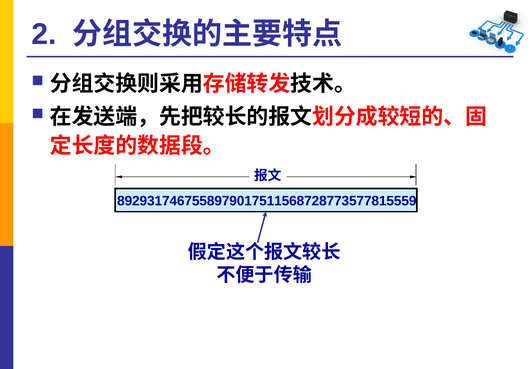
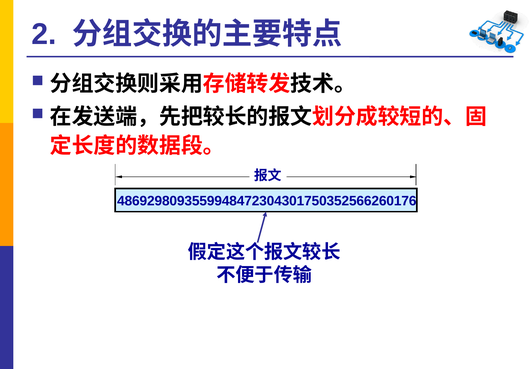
8929317467558979017511568728773577815559: 8929317467558979017511568728773577815559 -> 4869298093559948472304301750352566260176 (267, 201)
